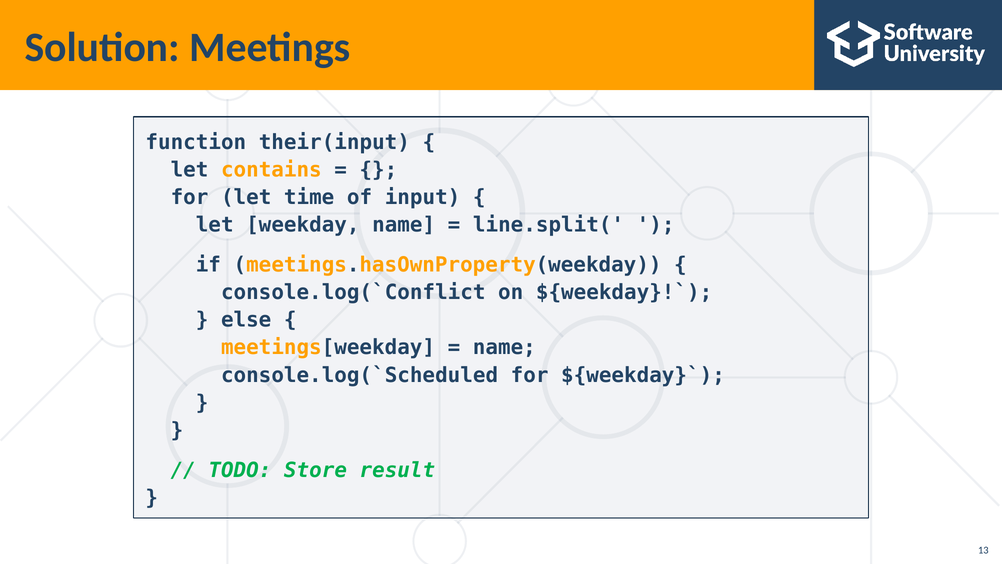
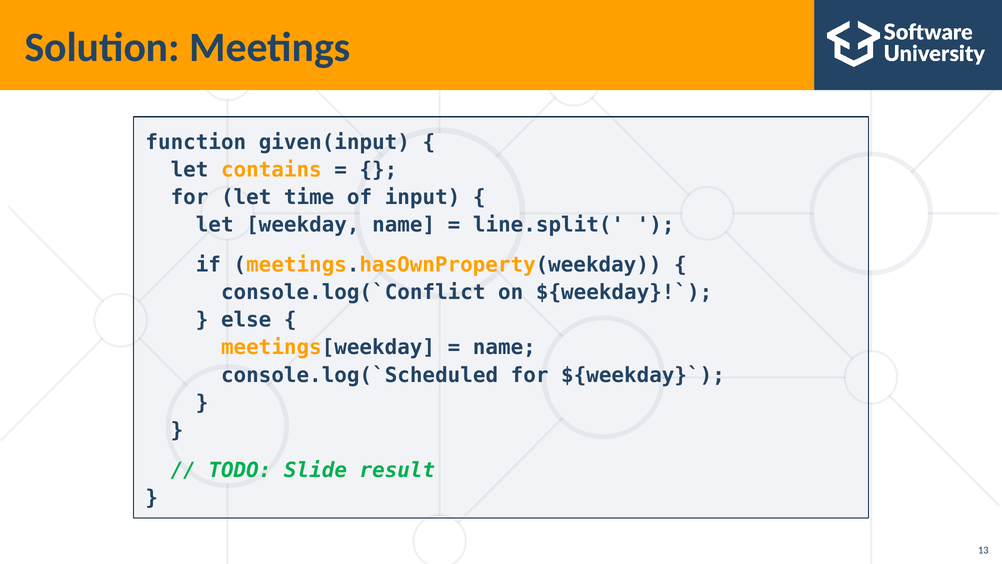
their(input: their(input -> given(input (334, 142)
Store: Store -> Slide (315, 470)
